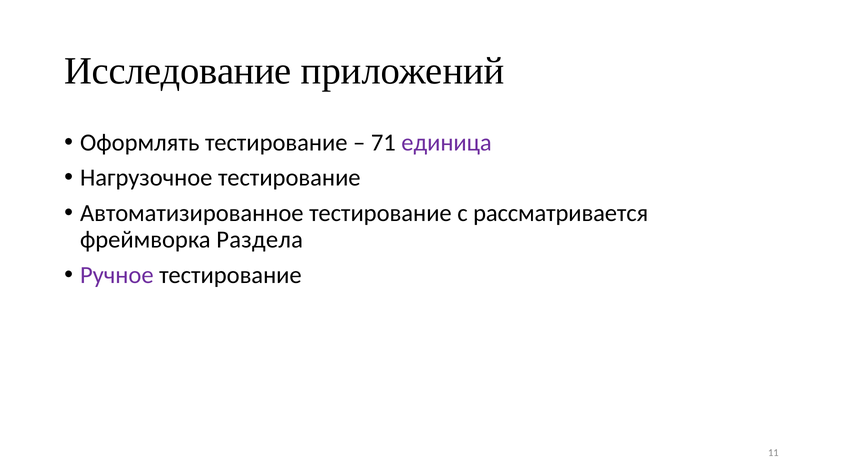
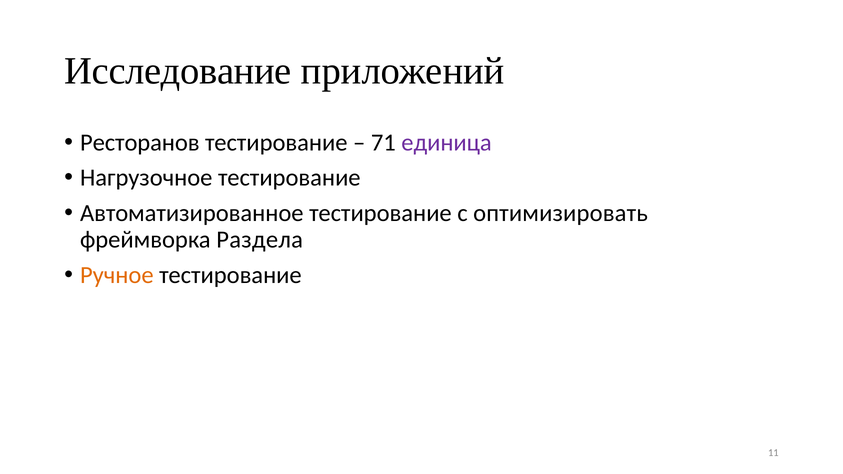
Оформлять: Оформлять -> Ресторанов (140, 143)
рассматривается: рассматривается -> оптимизировать (561, 213)
Ручное colour: purple -> orange (117, 275)
